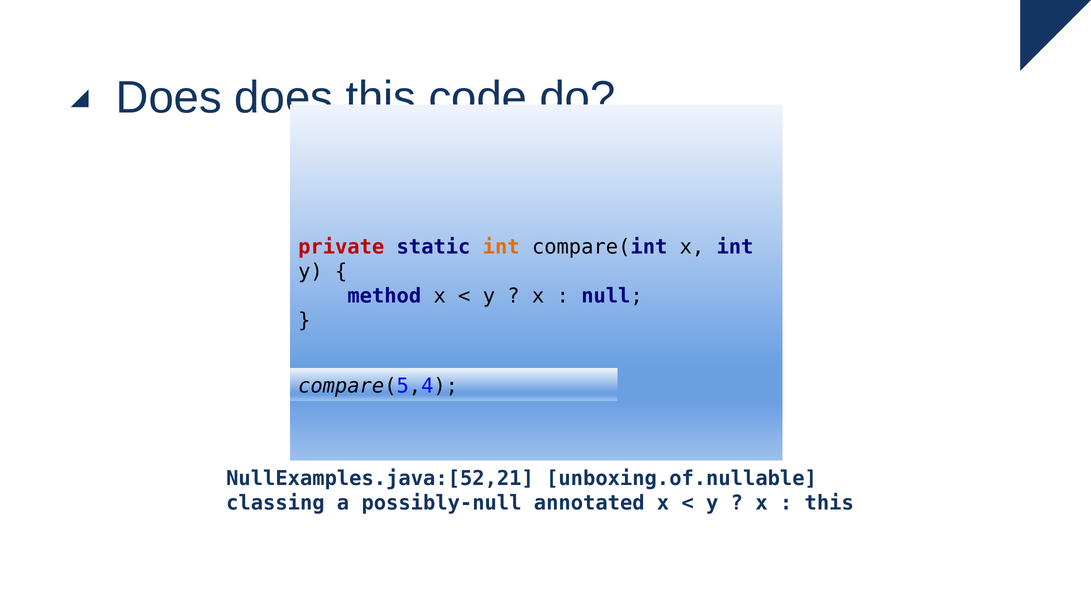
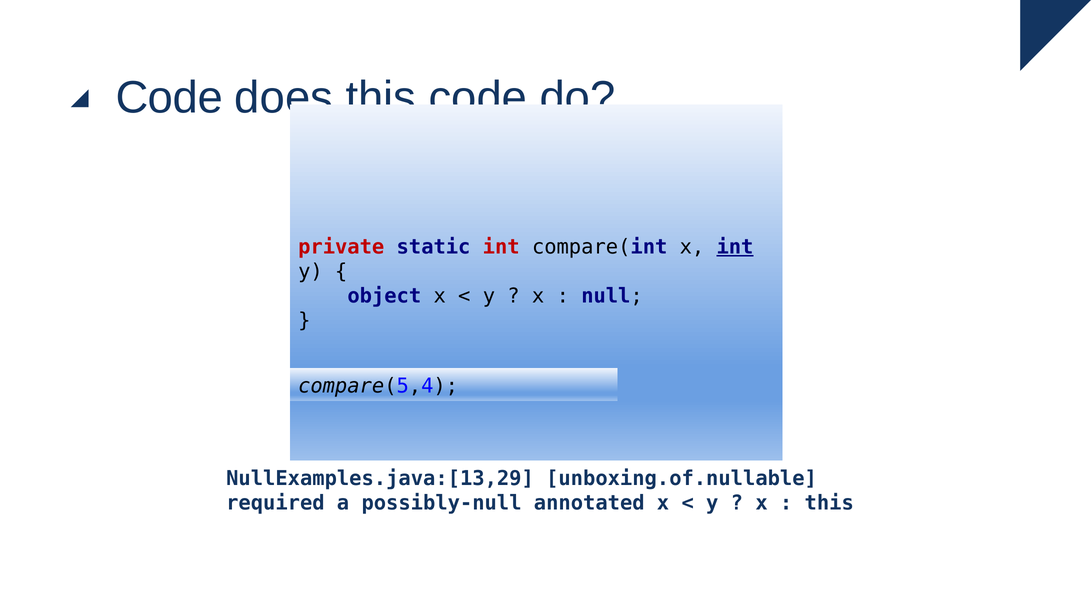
Does: Does -> Code (169, 98)
int colour: orange -> red (501, 247)
int underline: none -> present (735, 247)
method: method -> object (384, 296)
NullExamples.java:[52,21: NullExamples.java:[52,21 -> NullExamples.java:[13,29 (380, 478)
classing: classing -> required (275, 503)
